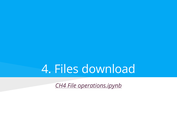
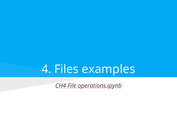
download: download -> examples (108, 69)
